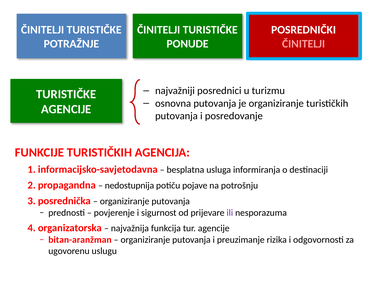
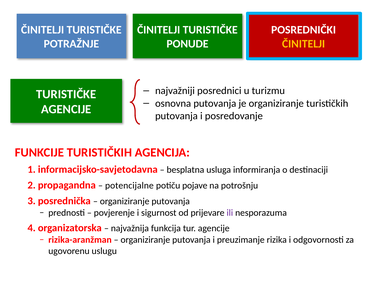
ČINITELJI colour: pink -> yellow (304, 44)
nedostupnija: nedostupnija -> potencijalne (129, 186)
bitan-aranžman: bitan-aranžman -> rizika-aranžman (80, 240)
